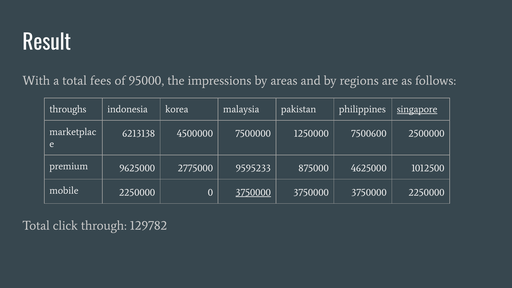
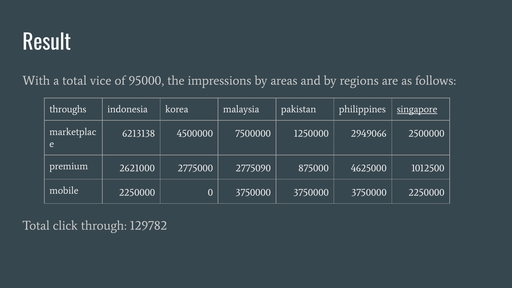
fees: fees -> vice (101, 81)
7500600: 7500600 -> 2949066 (369, 134)
9625000: 9625000 -> 2621000 (137, 168)
9595233: 9595233 -> 2775090 (253, 168)
3750000 underline: present -> none (253, 192)
